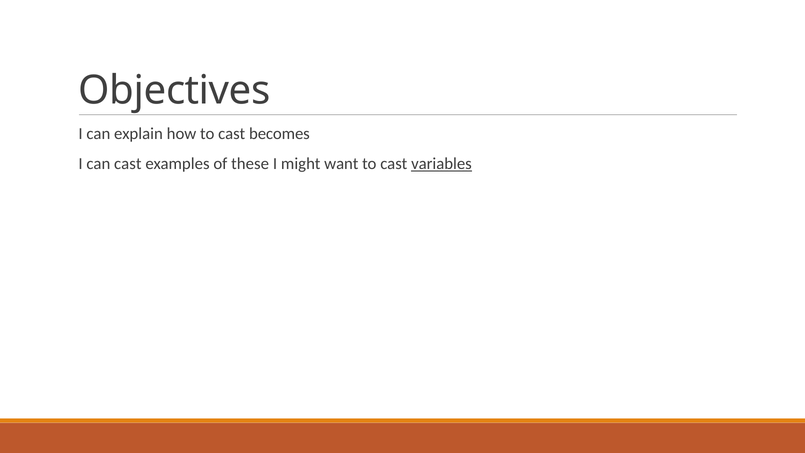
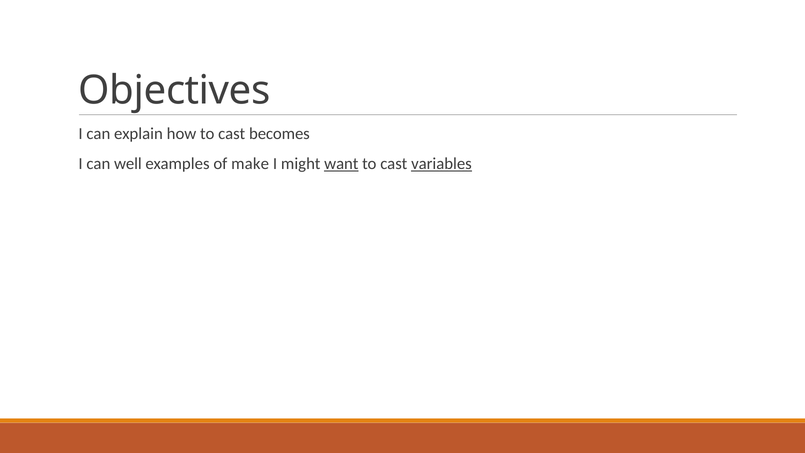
can cast: cast -> well (128, 164)
these: these -> make (250, 164)
want underline: none -> present (341, 164)
